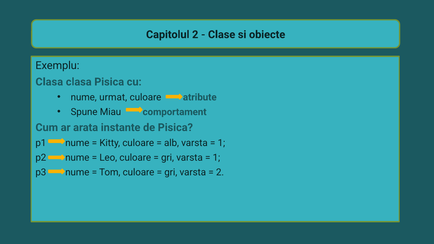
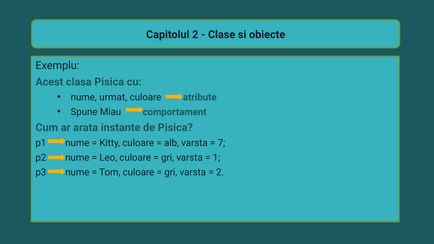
Clasa: Clasa -> Acest (49, 82)
1: 1 -> 7 (221, 143)
